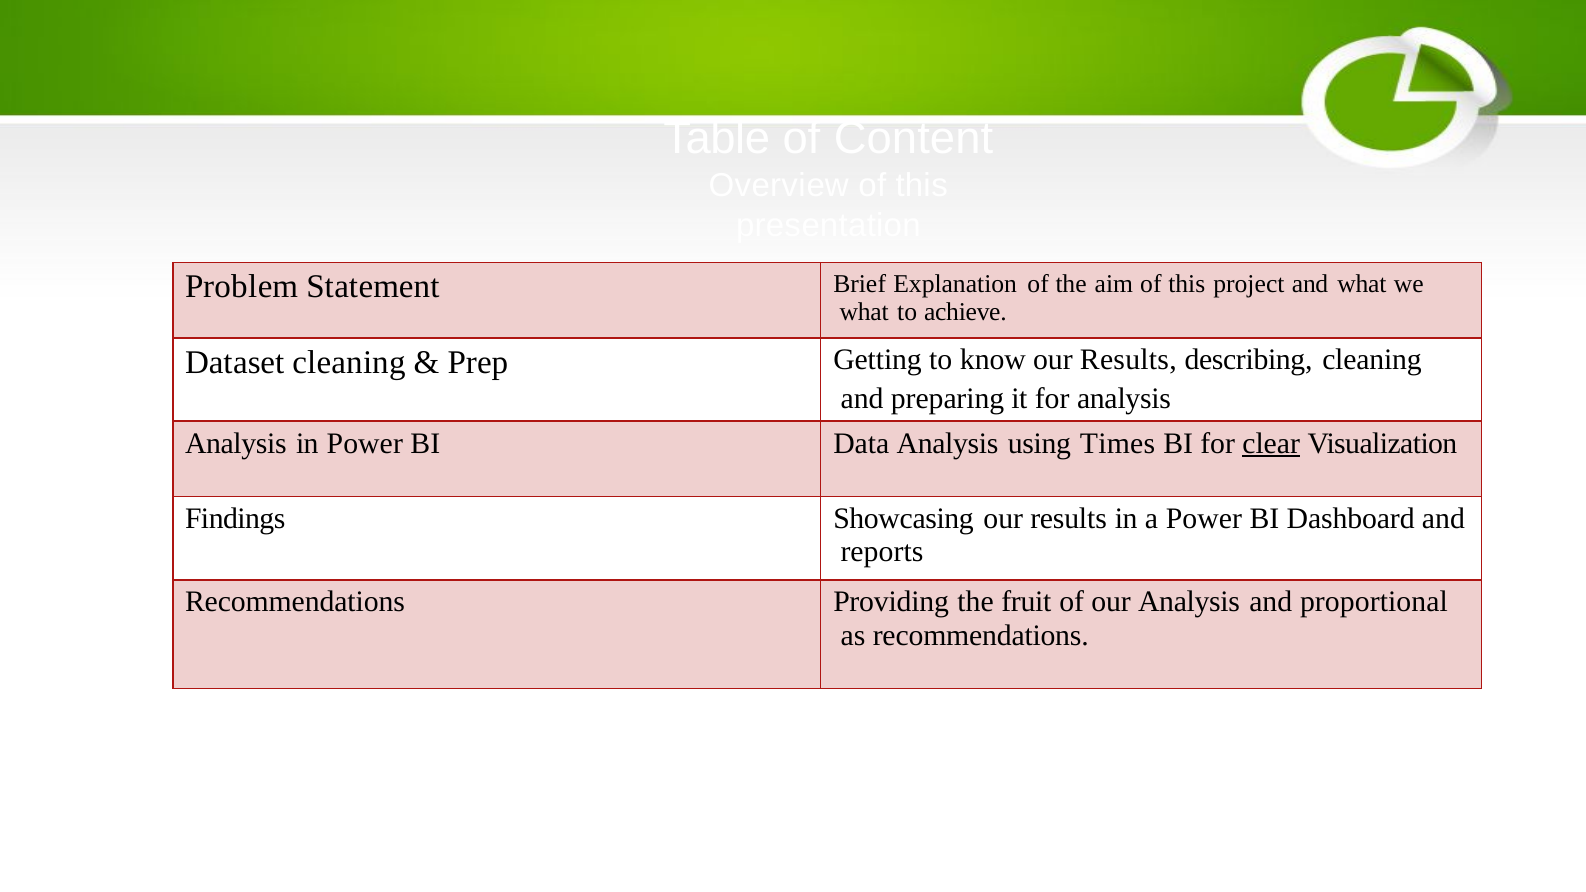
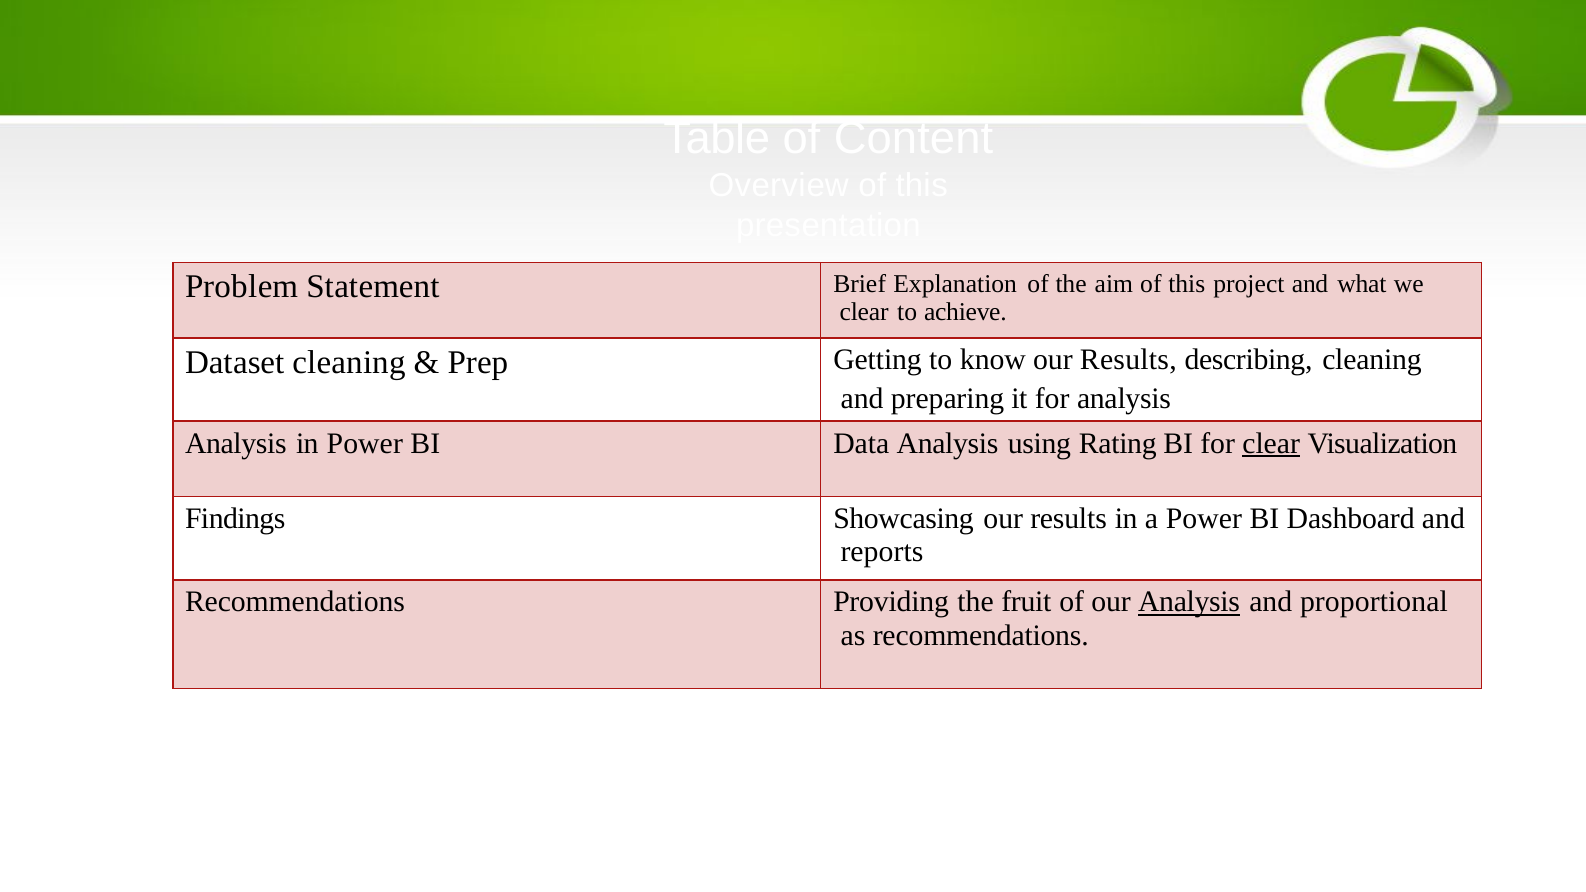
what: what -> clear (864, 312)
Times: Times -> Rating (1118, 443)
Analysis underline: none -> present (1189, 602)
